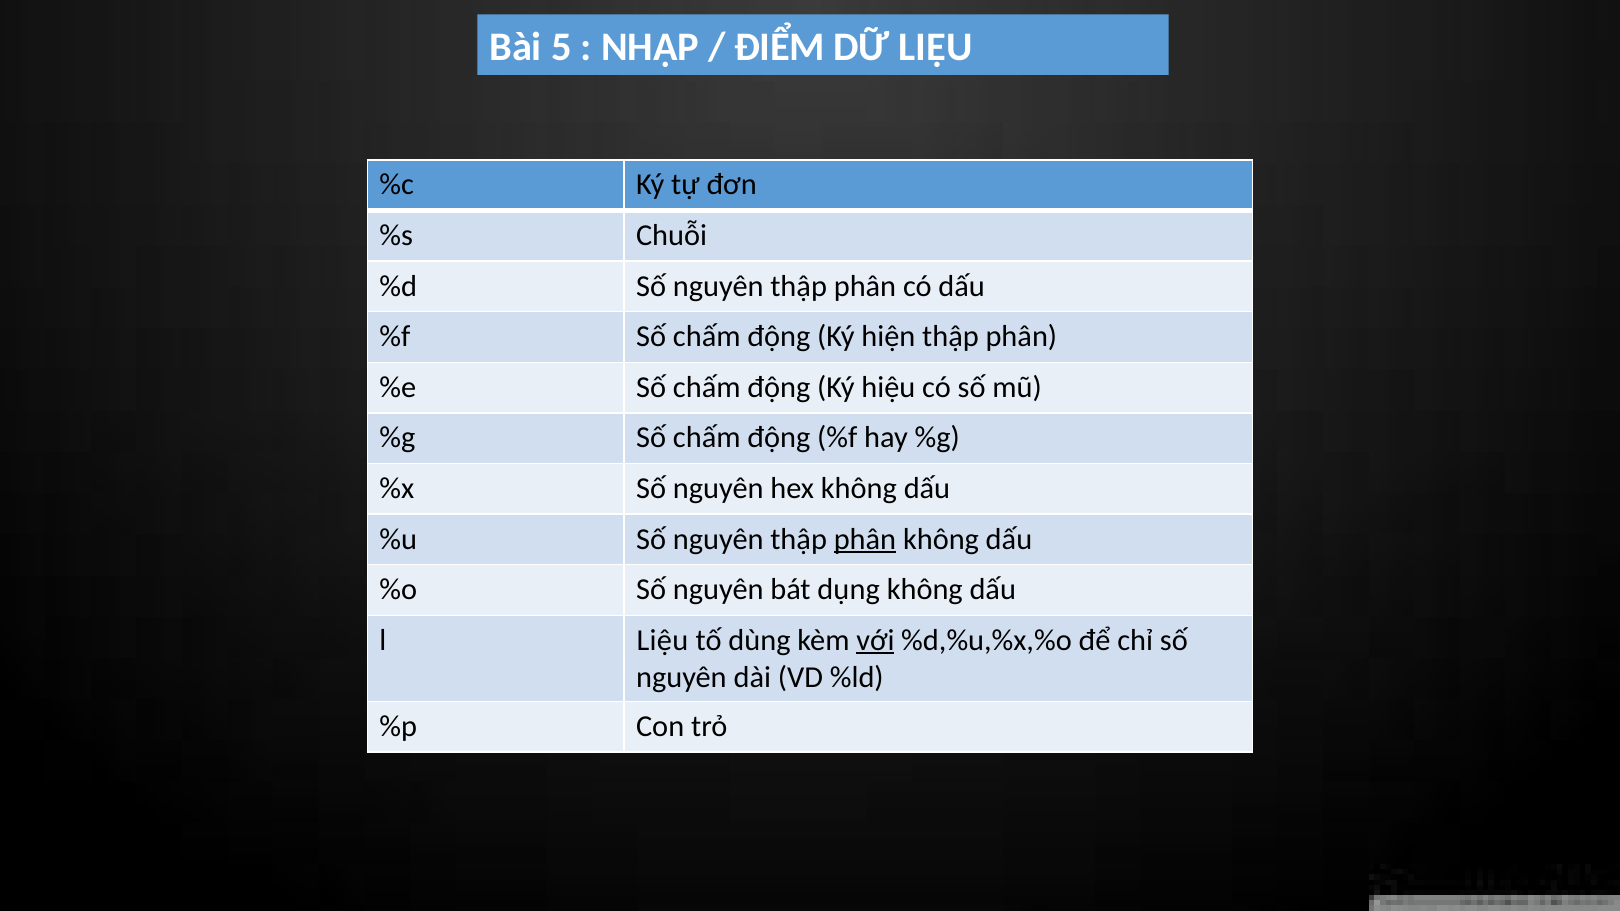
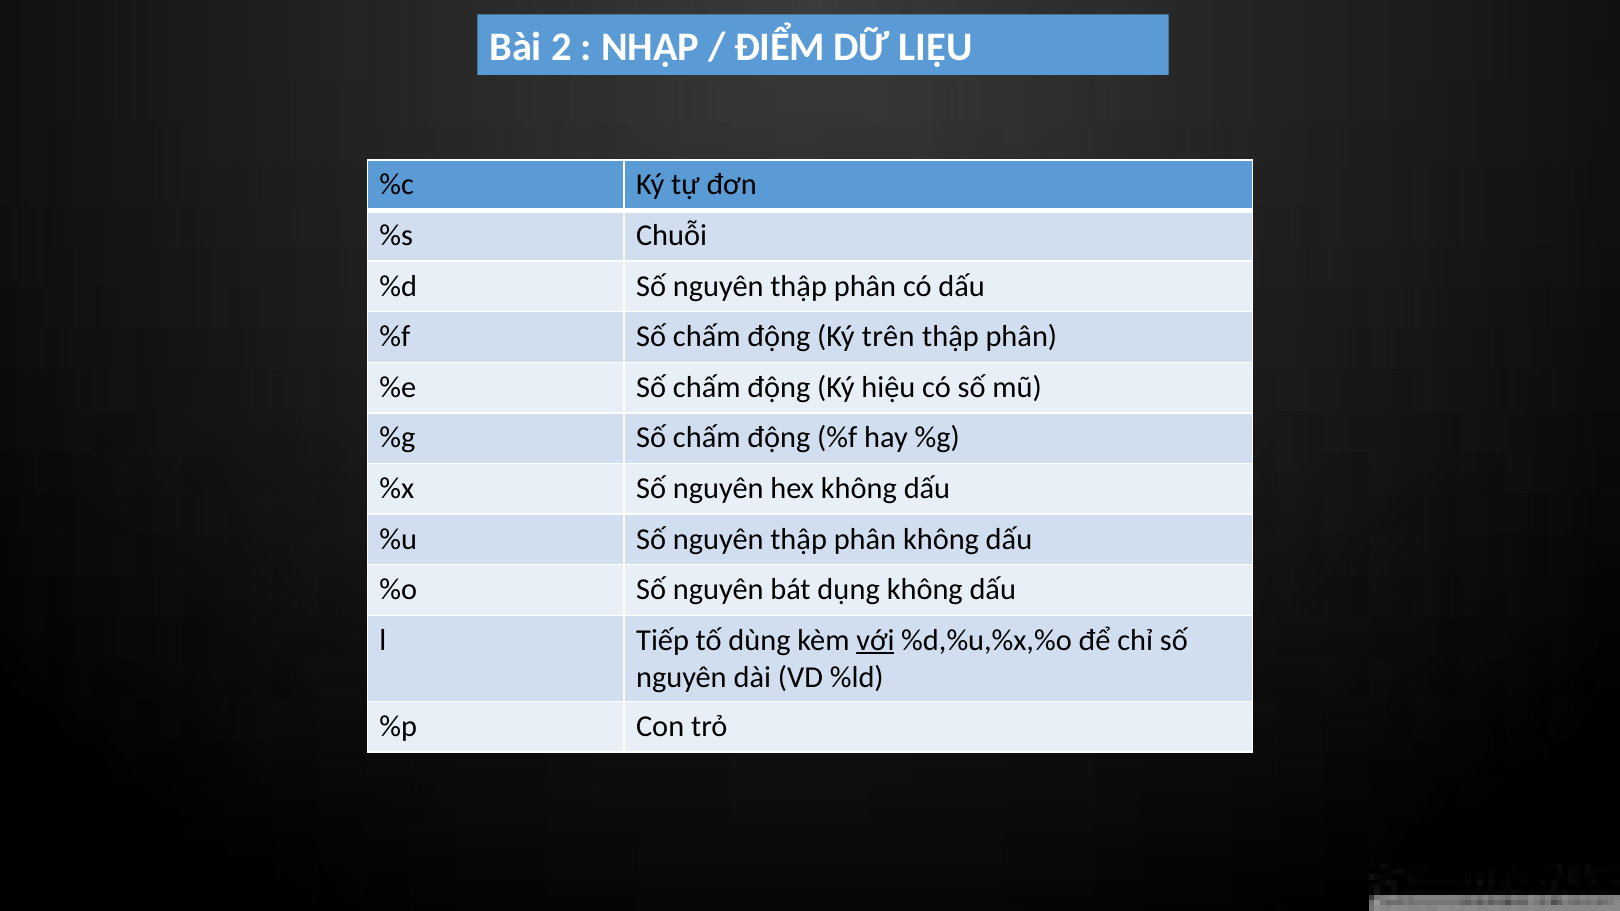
5: 5 -> 2 (561, 48)
hiện: hiện -> trên (888, 337)
phân underline: present -> none (865, 539)
l Liệu: Liệu -> Tiếp (663, 640)
